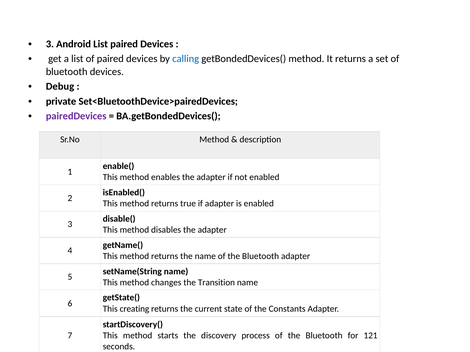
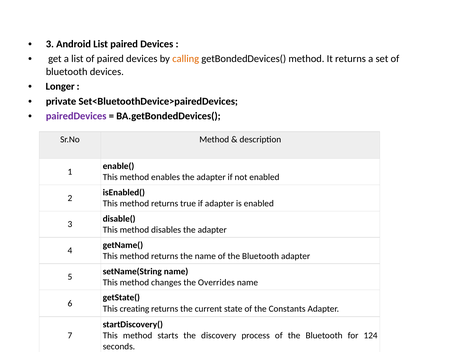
calling colour: blue -> orange (186, 59)
Debug: Debug -> Longer (60, 87)
Transition: Transition -> Overrides (216, 283)
121: 121 -> 124 (371, 336)
